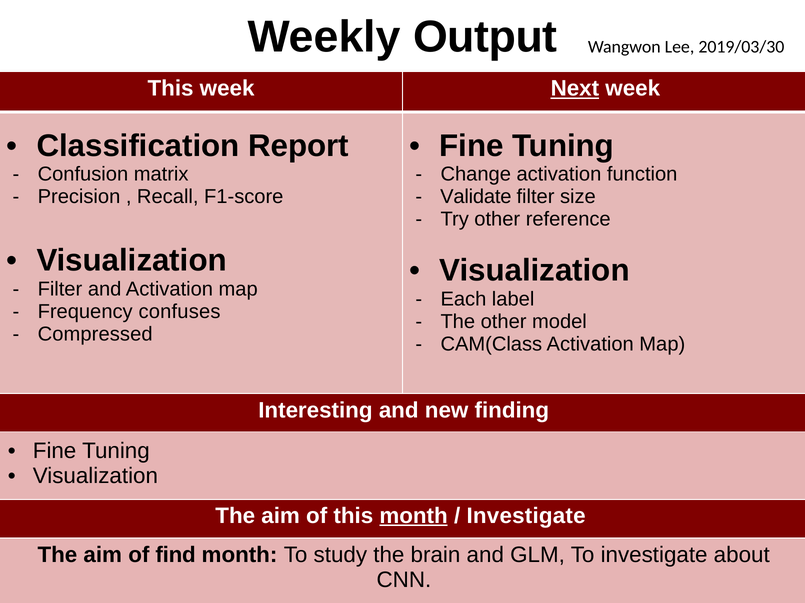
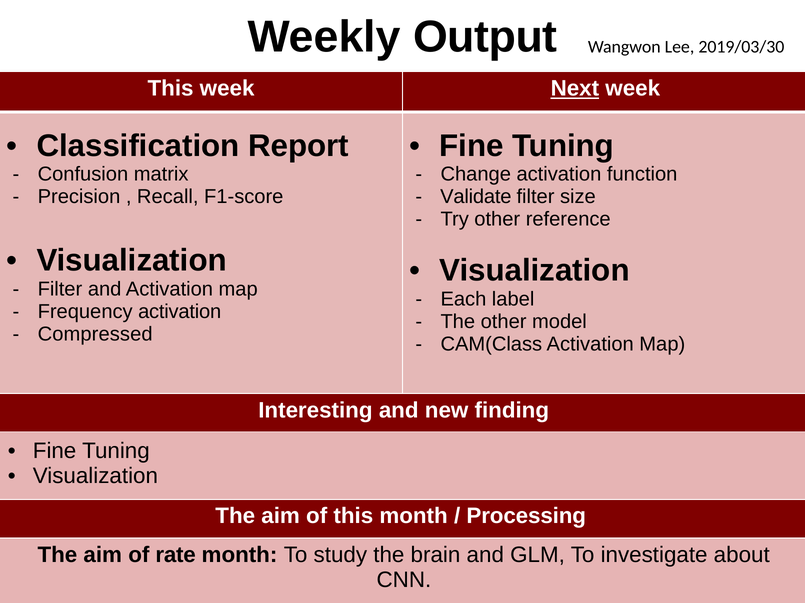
Frequency confuses: confuses -> activation (180, 312)
month underline: present -> none (414, 516)
Investigate: Investigate -> Processing (526, 516)
find: find -> rate (176, 556)
